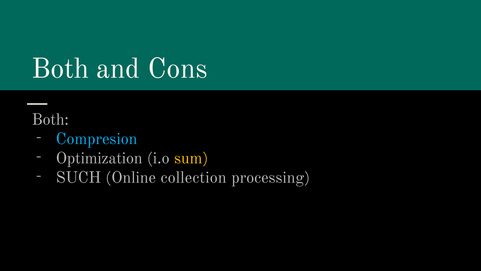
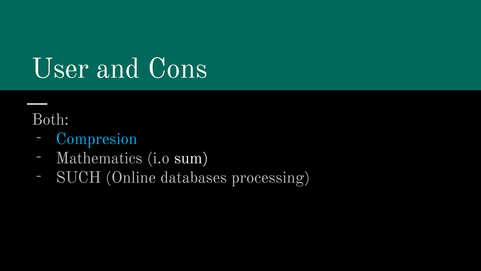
Both: Both -> User (60, 68)
Optimization: Optimization -> Mathematics (99, 158)
sum colour: yellow -> white (191, 158)
collection: collection -> databases (194, 177)
